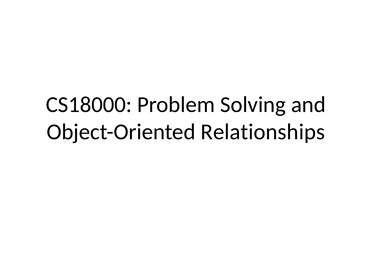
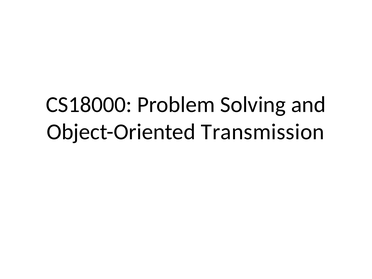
Relationships: Relationships -> Transmission (263, 132)
